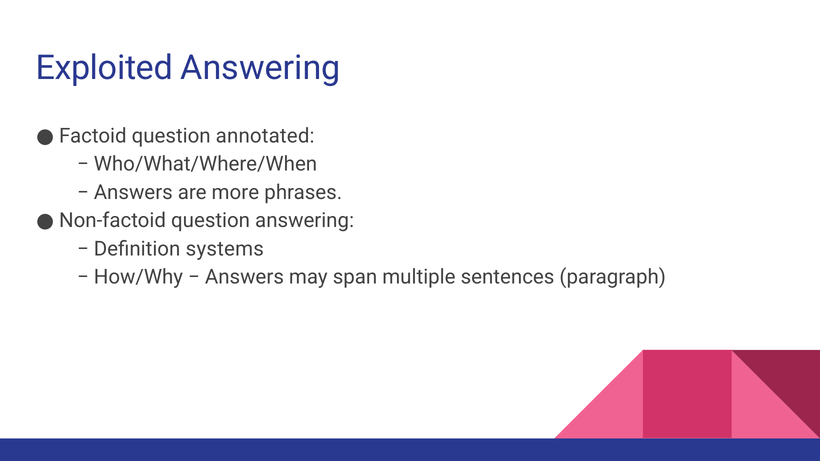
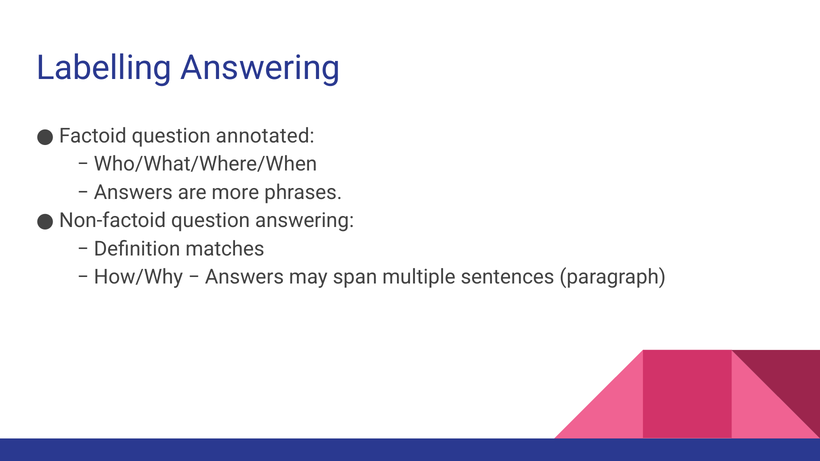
Exploited: Exploited -> Labelling (104, 68)
systems: systems -> matches (225, 249)
